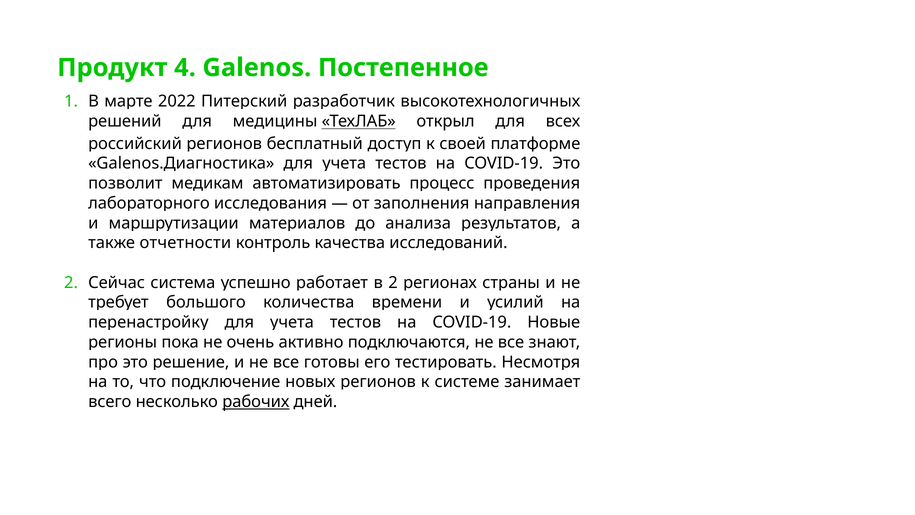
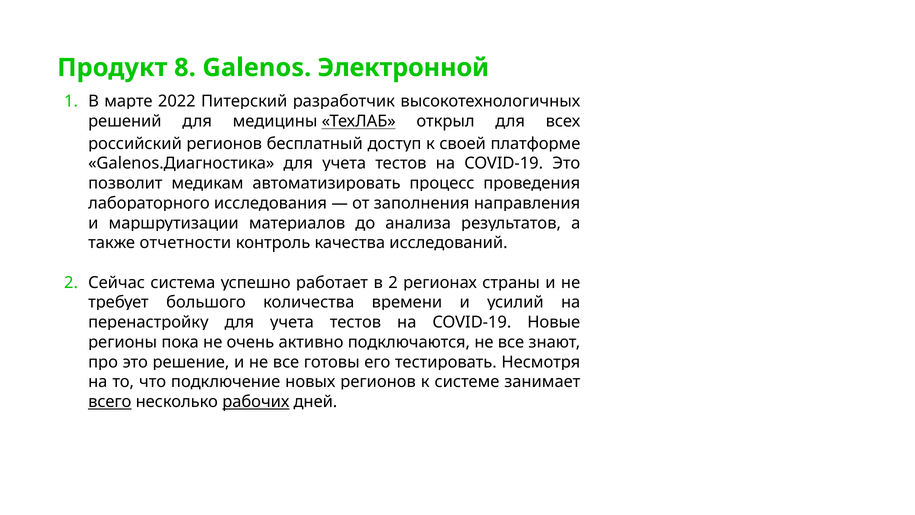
4: 4 -> 8 (185, 68)
Постепенное: Постепенное -> Электронной (403, 68)
всего underline: none -> present (110, 402)
